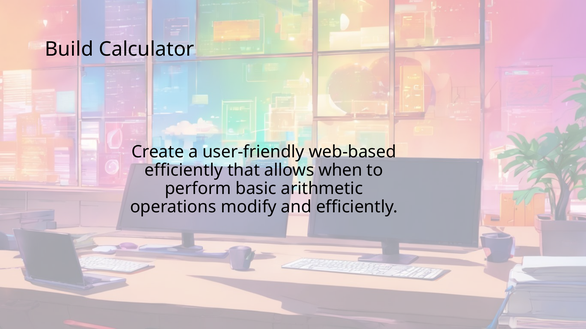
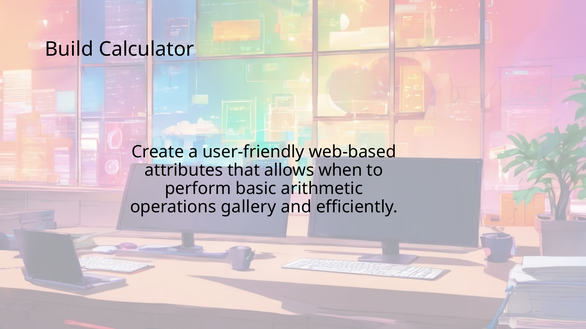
efficiently: efficiently -> attributes (184, 170)
modify: modify -> gallery (249, 207)
